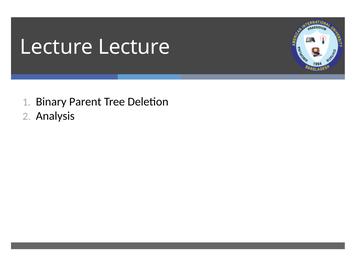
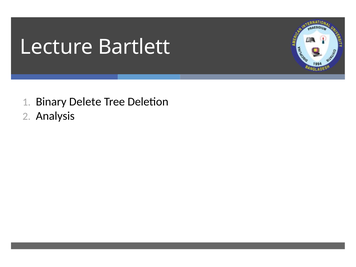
Lecture Lecture: Lecture -> Bartlett (134, 47)
Parent: Parent -> Delete (85, 102)
